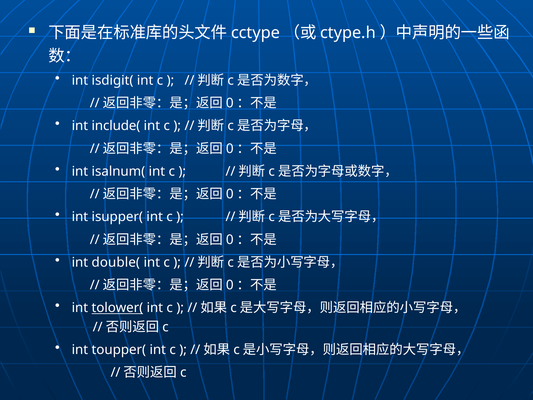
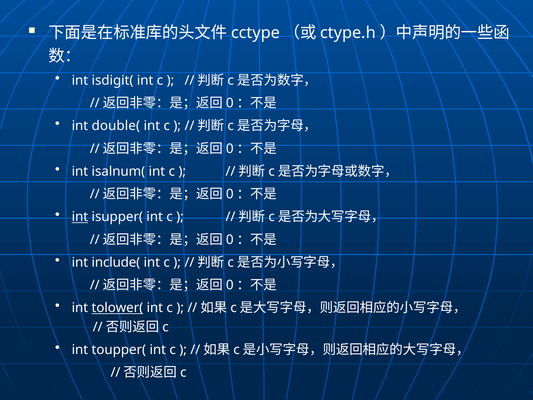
include(: include( -> double( (116, 126)
int underline: none -> present (80, 217)
double(: double( -> include( (116, 262)
